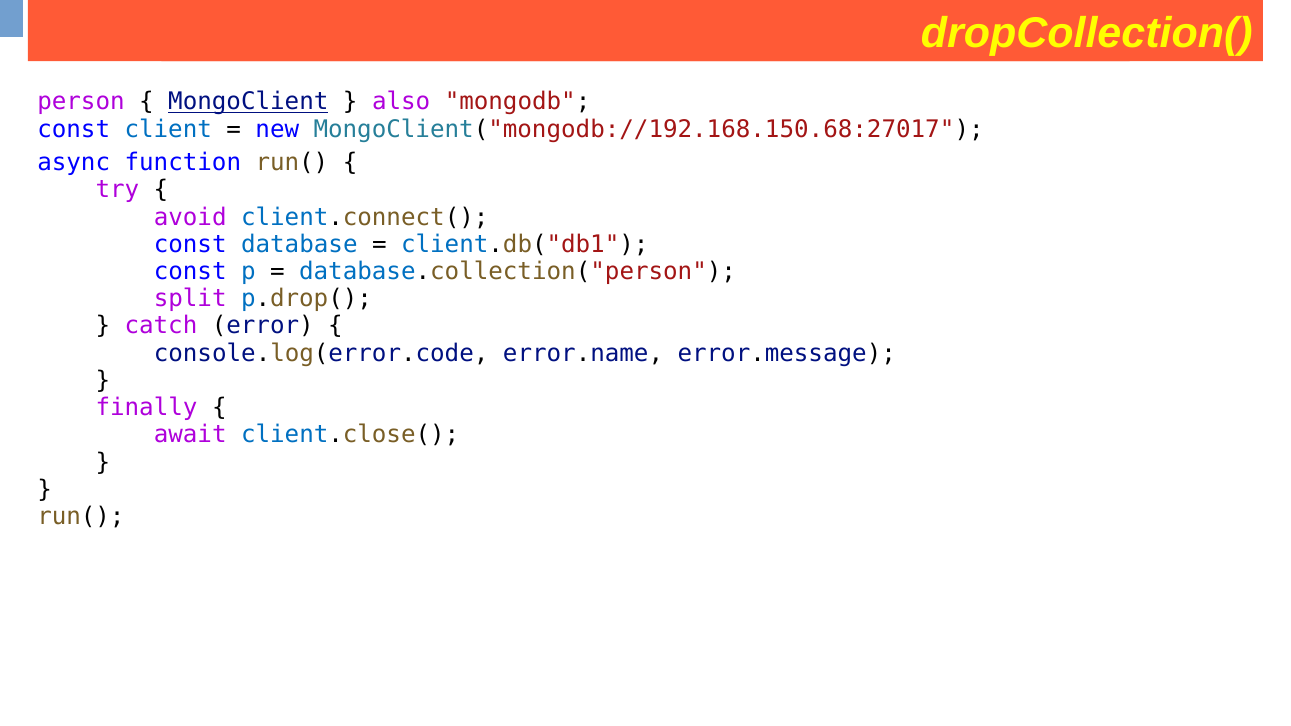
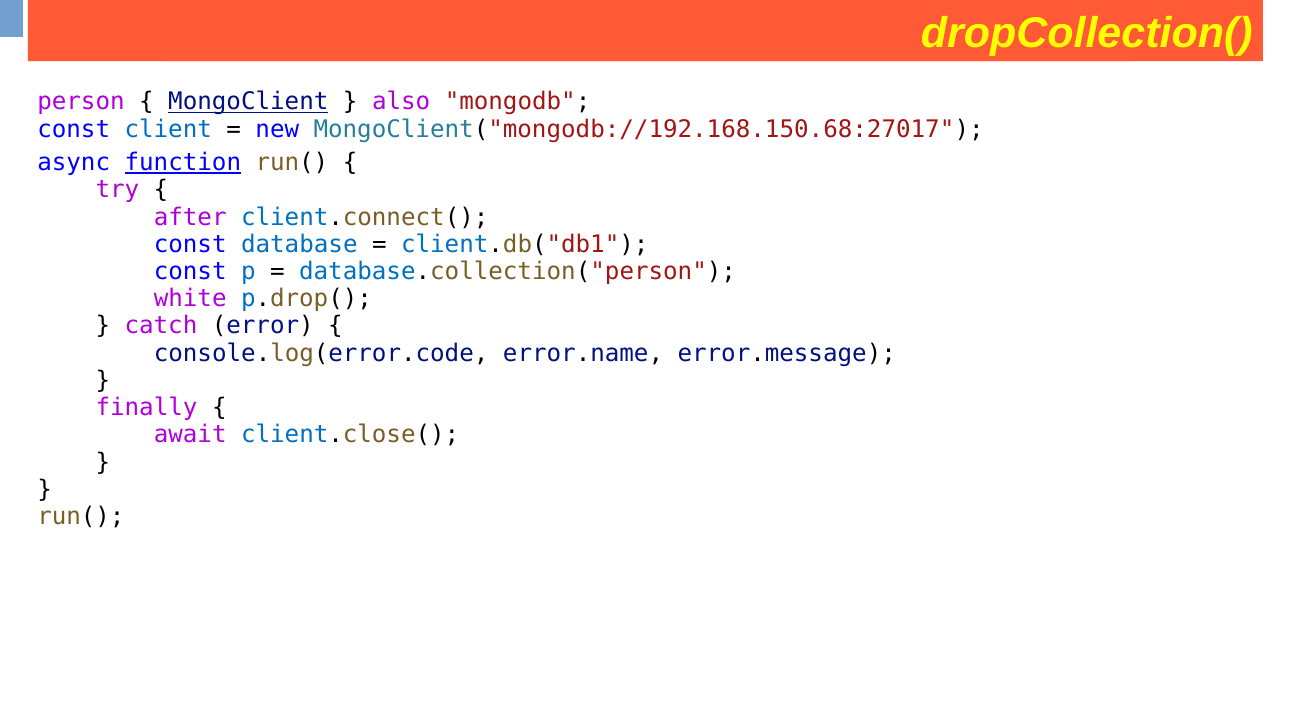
function underline: none -> present (183, 163)
avoid: avoid -> after (190, 217)
split: split -> white (190, 299)
